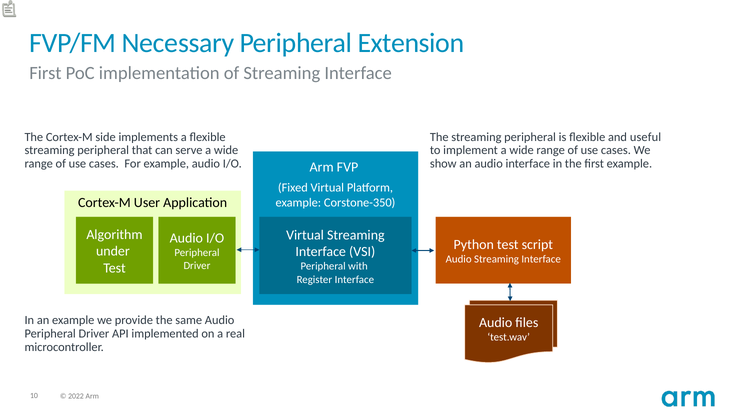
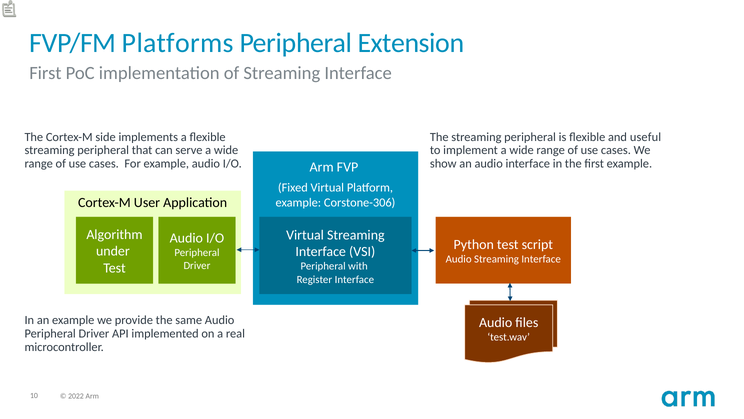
Necessary: Necessary -> Platforms (178, 43)
Corstone-350: Corstone-350 -> Corstone-306 (360, 202)
